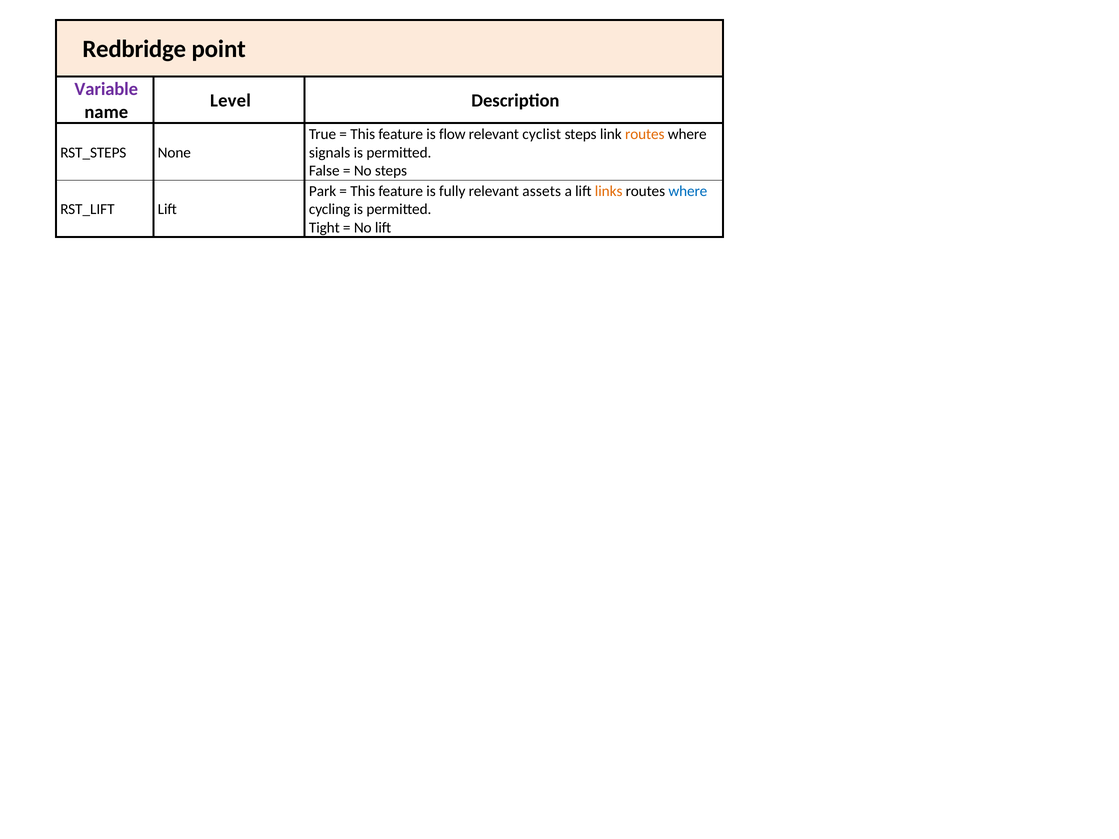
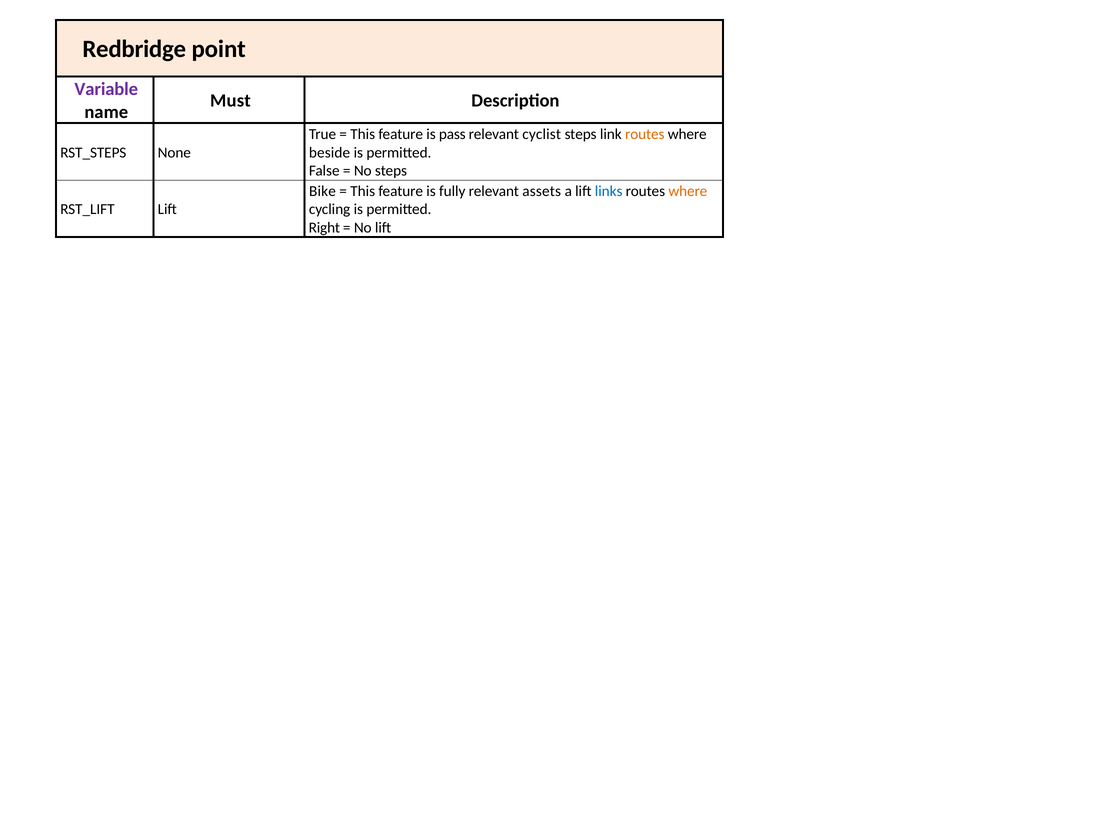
Level: Level -> Must (230, 101)
flow: flow -> pass (452, 134)
signals: signals -> beside (330, 153)
Park: Park -> Bike (322, 191)
links colour: orange -> blue (609, 191)
where colour: blue -> orange (688, 191)
Tight: Tight -> Right (324, 228)
